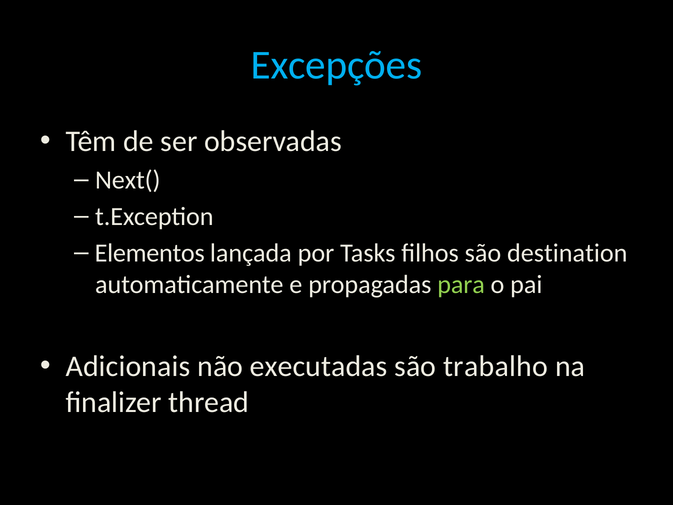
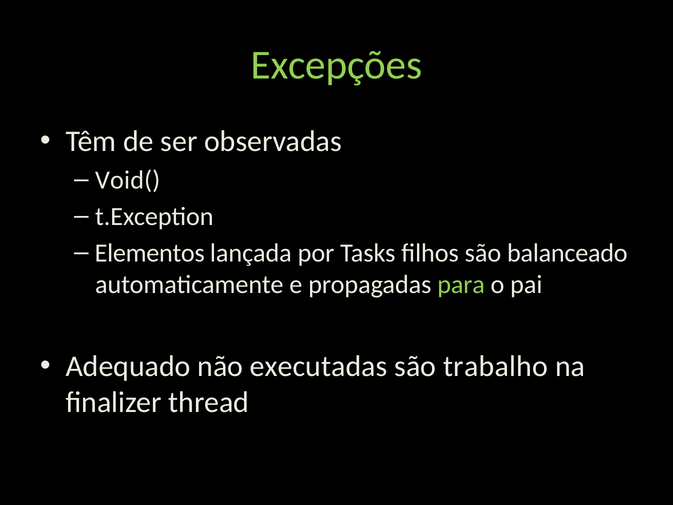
Excepções colour: light blue -> light green (336, 65)
Next(: Next( -> Void( (128, 180)
destination: destination -> balanceado (567, 253)
Adicionais: Adicionais -> Adequado (128, 366)
